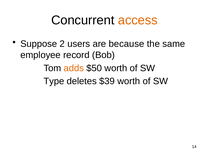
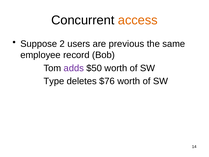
because: because -> previous (127, 44)
adds colour: orange -> purple (74, 68)
$39: $39 -> $76 (107, 81)
